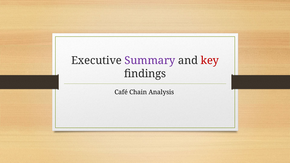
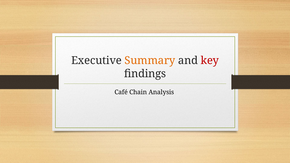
Summary colour: purple -> orange (150, 61)
